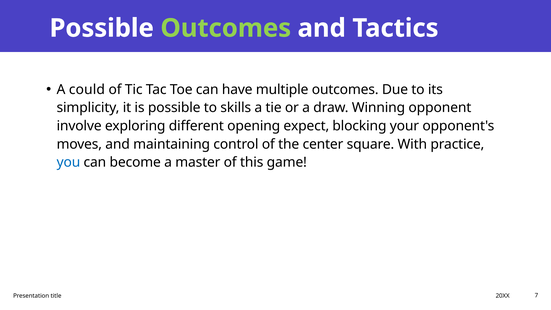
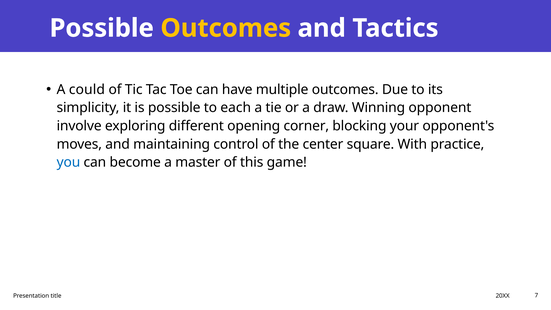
Outcomes colour: light green -> yellow (226, 28)
skills: skills -> each (236, 108)
expect: expect -> corner (306, 126)
